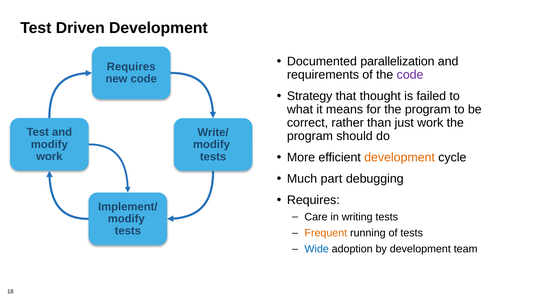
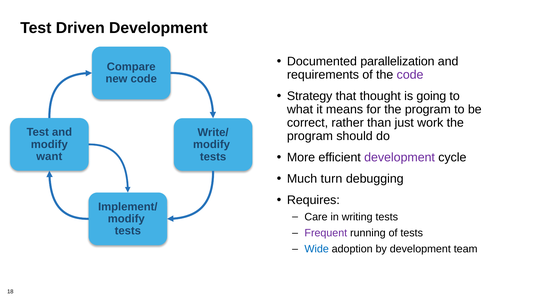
Requires: Requires -> Compare (131, 67)
failed: failed -> going (431, 96)
development colour: orange -> purple (400, 157)
work: work -> want (49, 156)
part: part -> turn (331, 179)
Frequent colour: orange -> purple (326, 233)
